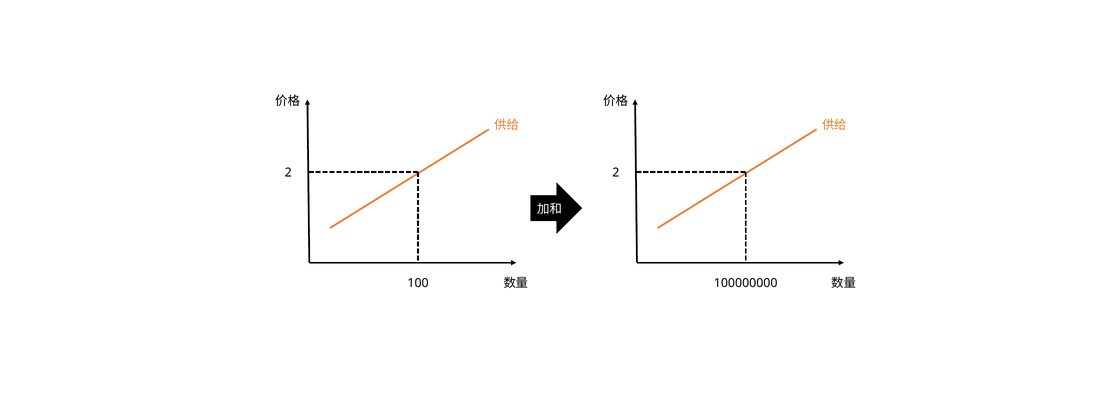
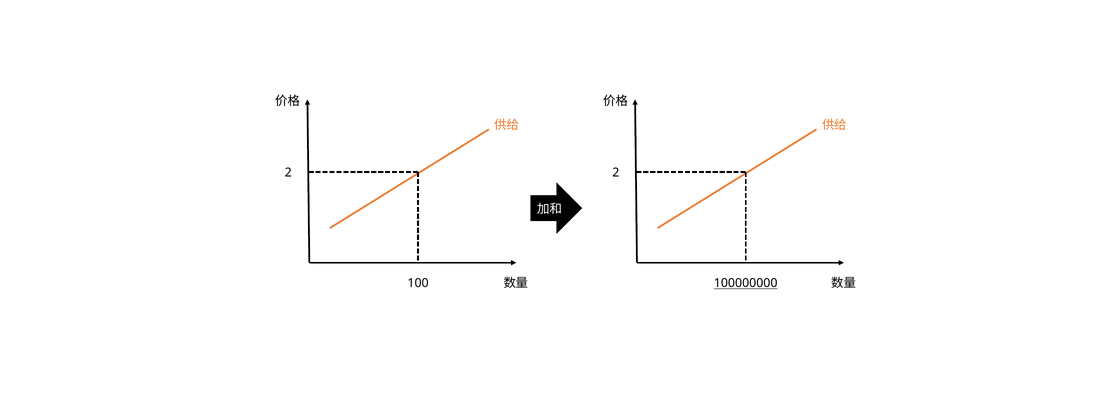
100000000 underline: none -> present (746, 283)
